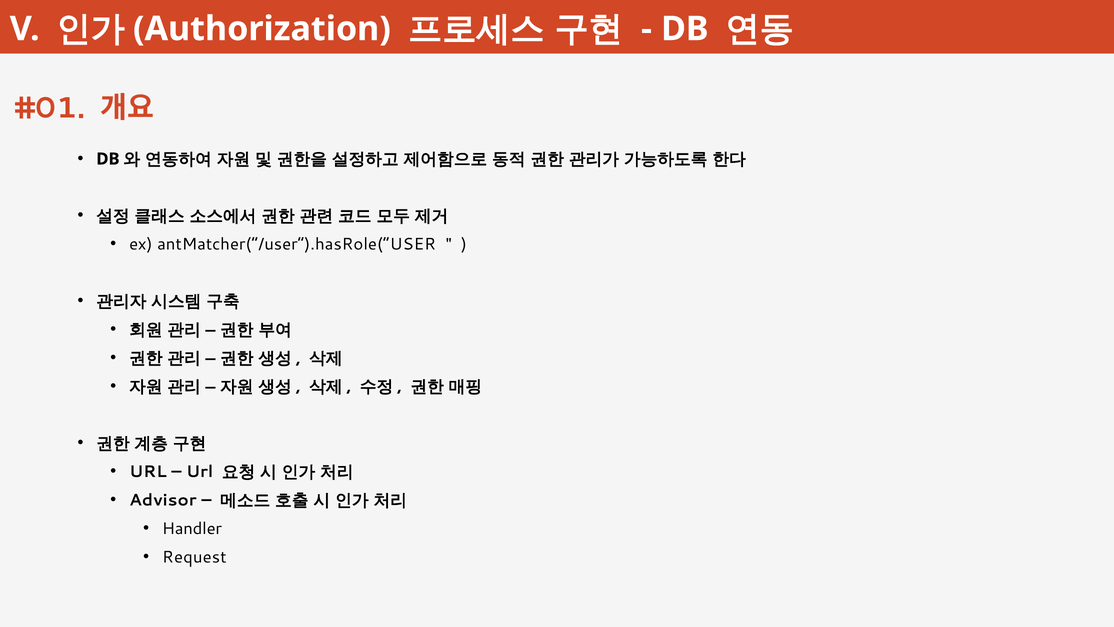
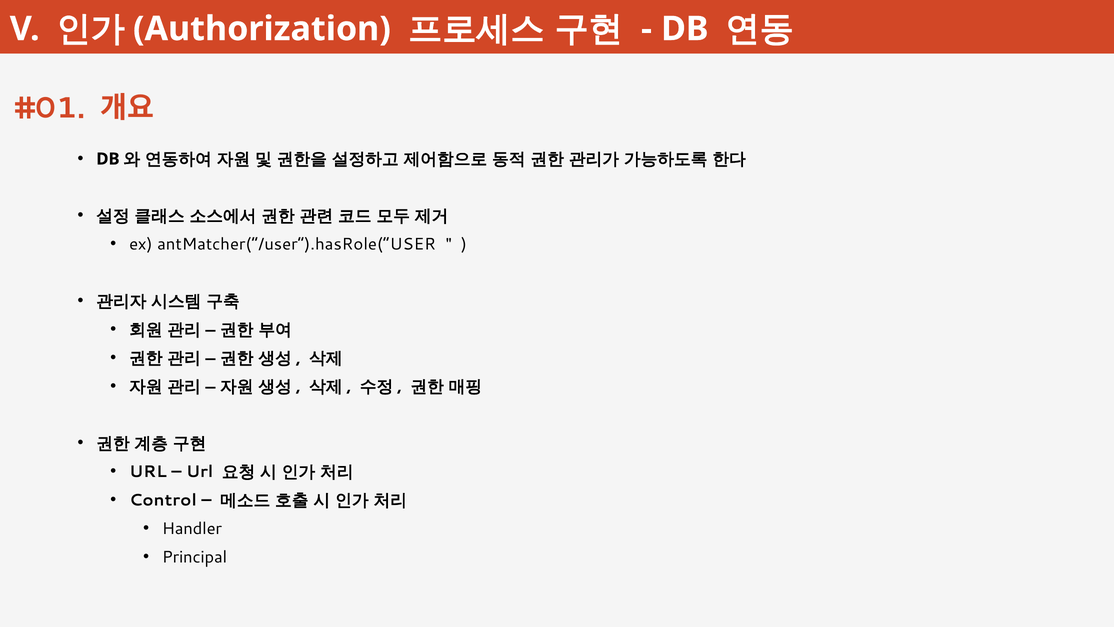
Advisor: Advisor -> Control (163, 500)
Request: Request -> Principal (195, 557)
